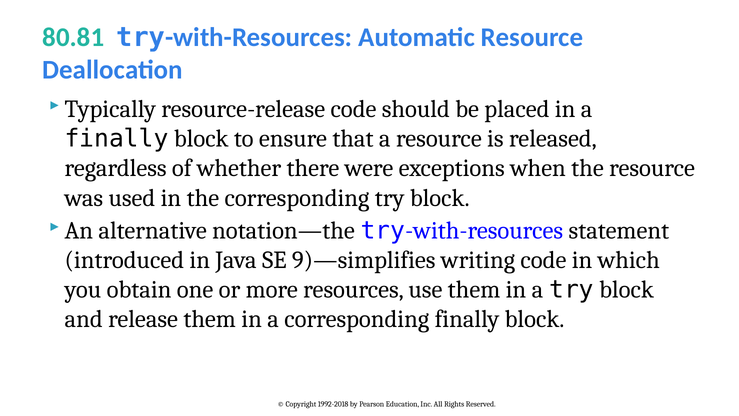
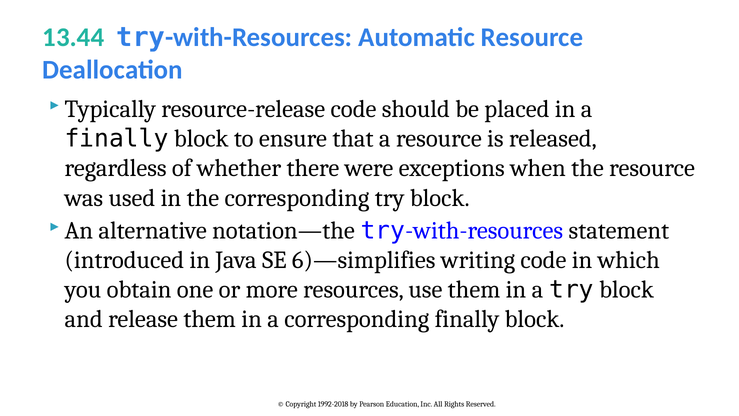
80.81: 80.81 -> 13.44 (73, 37)
9)—simplifies: 9)—simplifies -> 6)—simplifies (364, 260)
